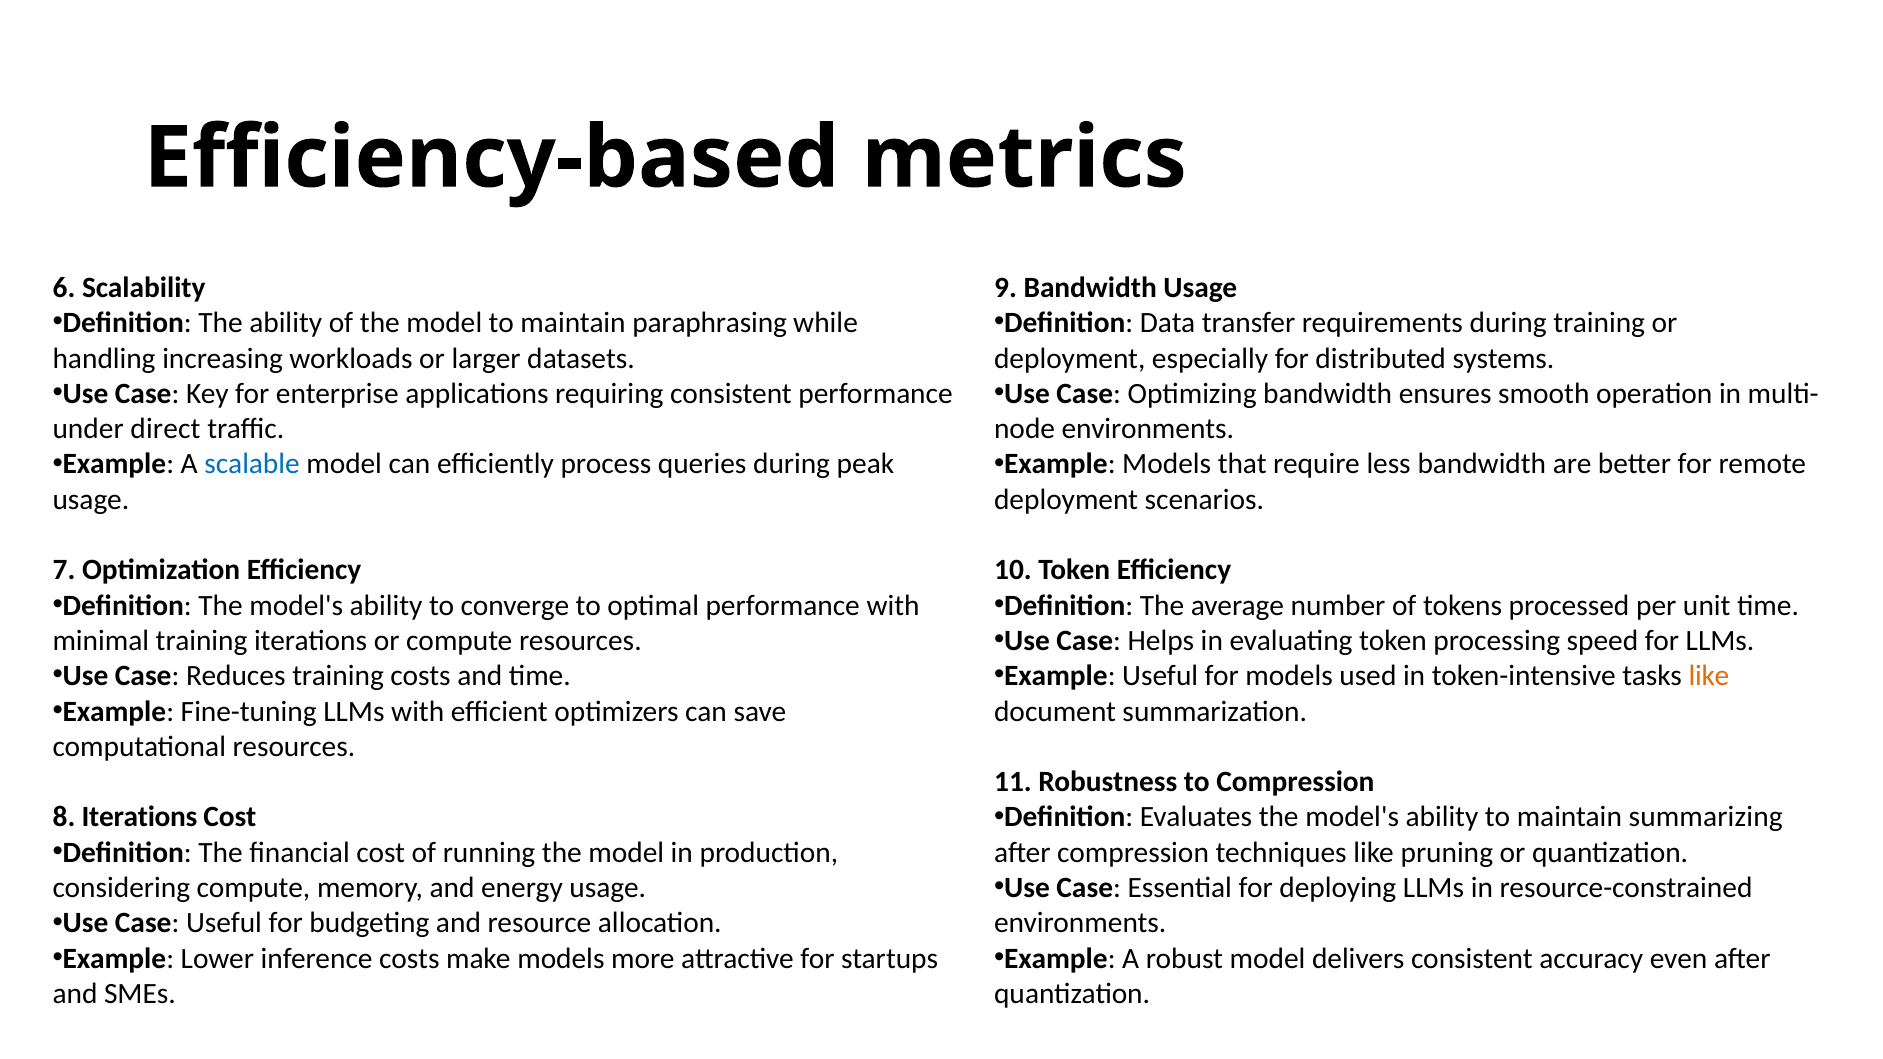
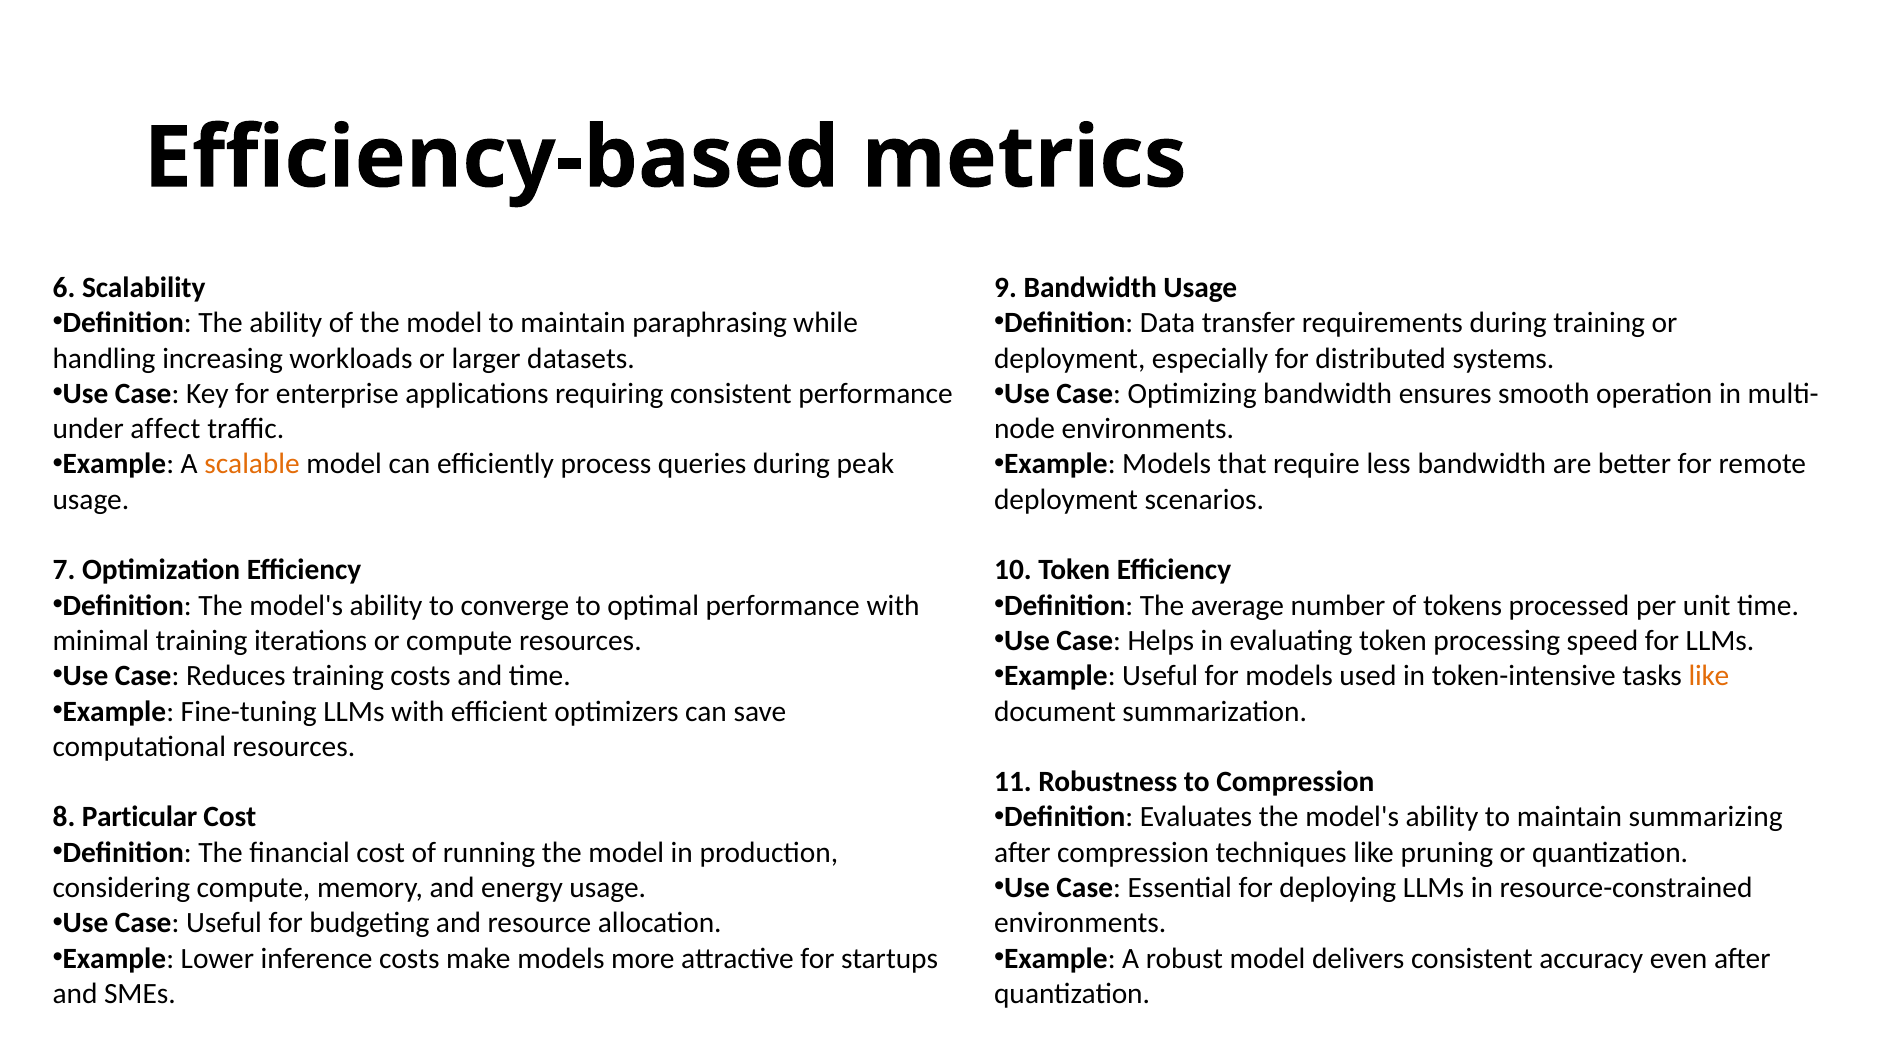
direct: direct -> affect (165, 429)
scalable colour: blue -> orange (252, 464)
8 Iterations: Iterations -> Particular (140, 817)
